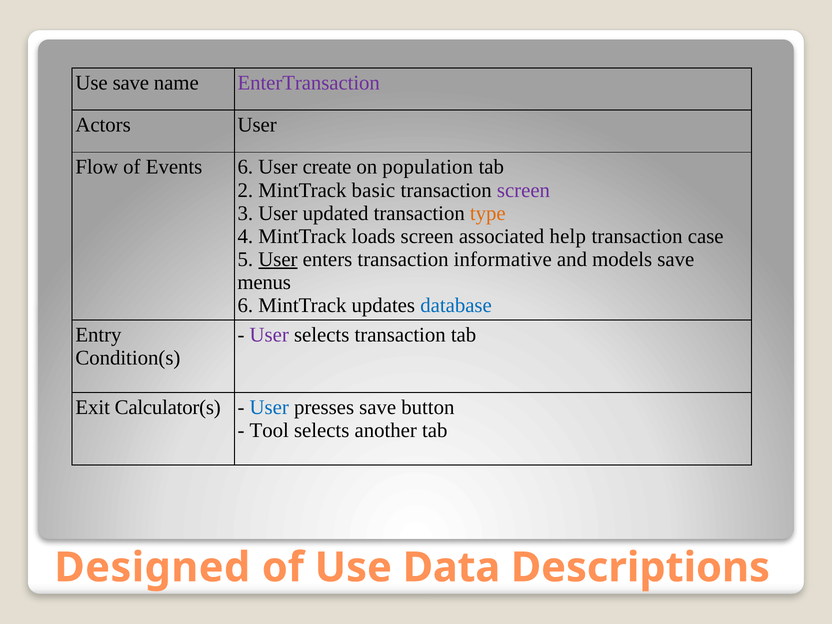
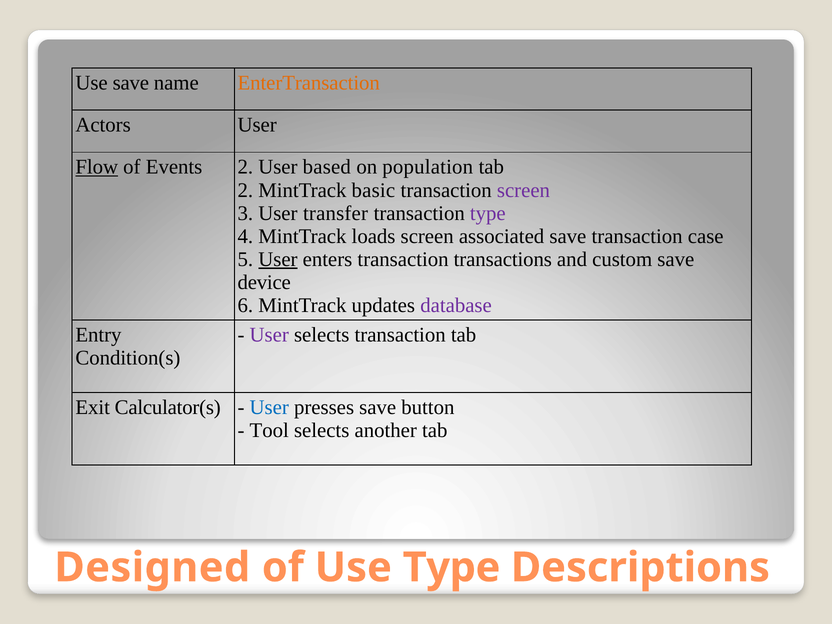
EnterTransaction colour: purple -> orange (309, 83)
Flow underline: none -> present (97, 167)
Events 6: 6 -> 2 (245, 167)
create: create -> based (327, 167)
updated: updated -> transfer (335, 213)
type colour: orange -> purple (488, 213)
associated help: help -> save (568, 236)
informative: informative -> transactions (503, 259)
models: models -> custom (622, 259)
menus: menus -> device (264, 282)
database colour: blue -> purple (456, 305)
Use Data: Data -> Type (452, 568)
